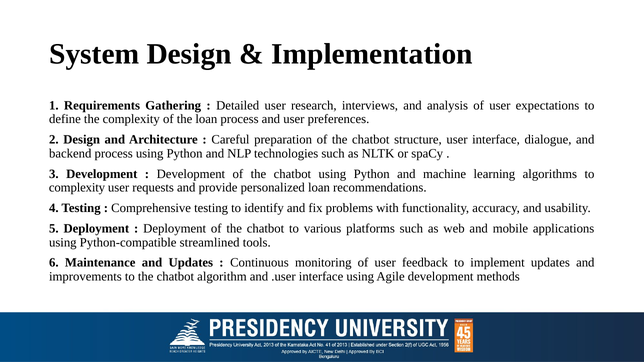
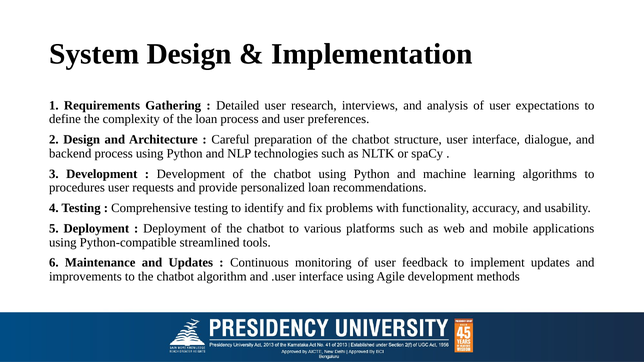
complexity: complexity -> procedures (77, 188)
